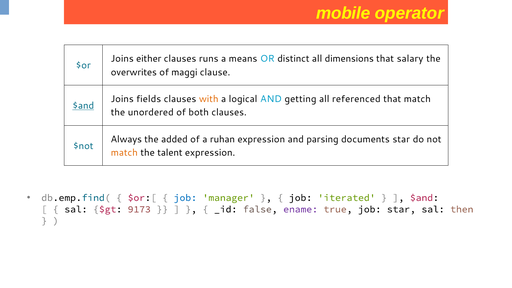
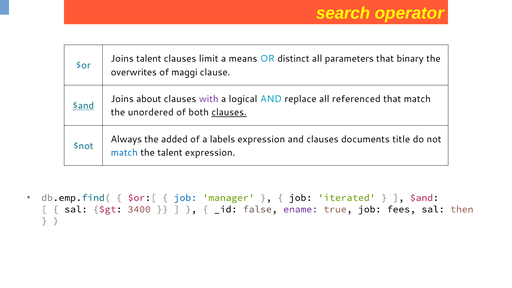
mobile: mobile -> search (343, 13)
Joins either: either -> talent (149, 59)
runs: runs -> limit (209, 59)
dimensions: dimensions -> parameters (349, 59)
salary: salary -> binary (410, 59)
fields: fields -> about (149, 99)
with colour: orange -> purple (209, 99)
getting: getting -> replace (301, 99)
clauses underline: none -> present (229, 112)
ruhan: ruhan -> labels (222, 139)
and parsing: parsing -> clauses (323, 139)
documents star: star -> title (401, 139)
match colour: orange -> blue (124, 153)
9173: 9173 -> 3400 (139, 209)
job star: star -> fees (401, 209)
